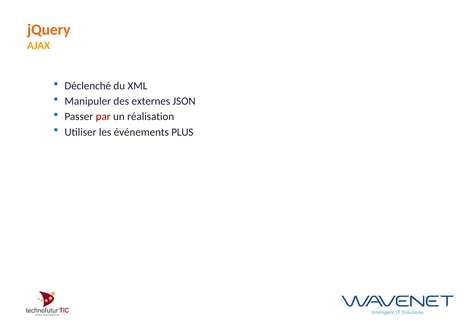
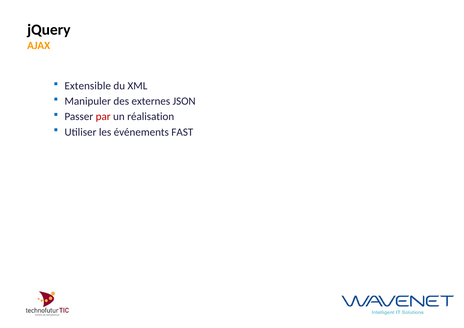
jQuery colour: orange -> black (49, 30)
Déclenché: Déclenché -> Extensible (88, 86)
PLUS: PLUS -> FAST (182, 132)
